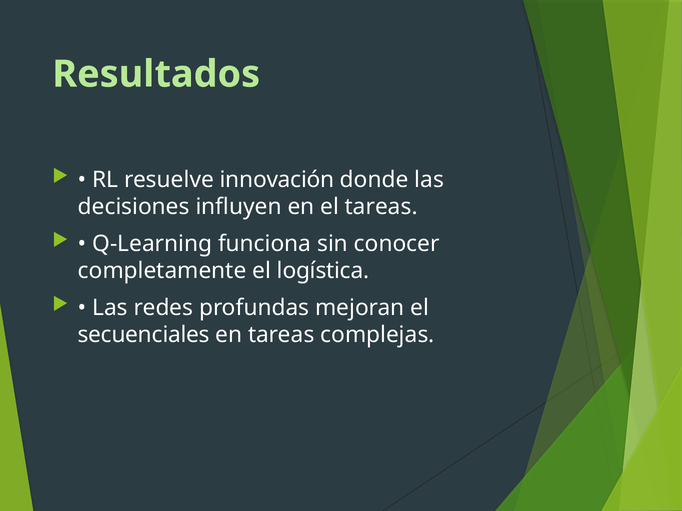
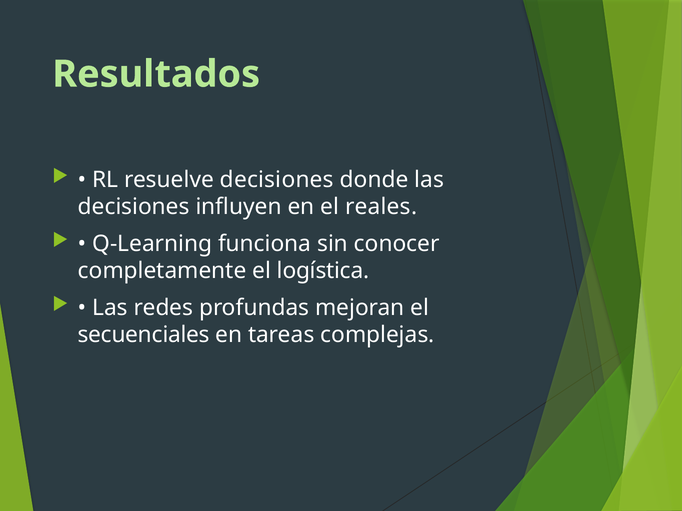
resuelve innovación: innovación -> decisiones (277, 180)
el tareas: tareas -> reales (381, 207)
